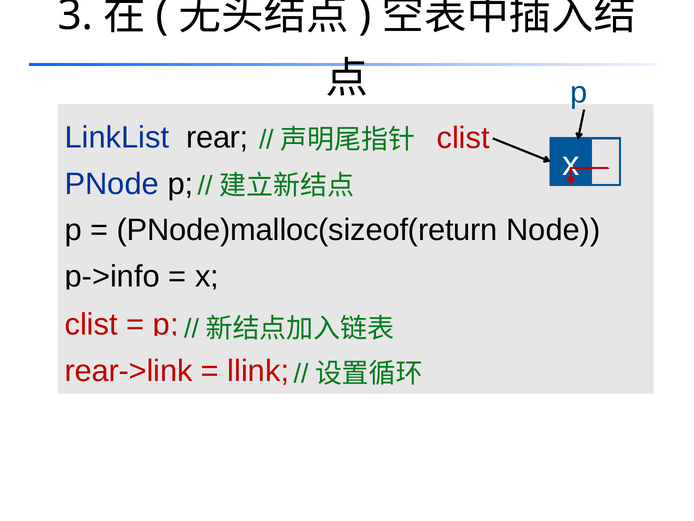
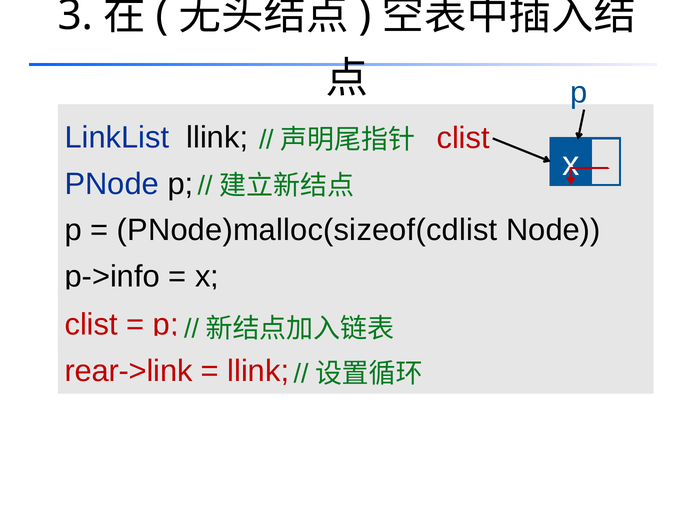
LinkList rear: rear -> llink (217, 137)
PNode)malloc(sizeof(return: PNode)malloc(sizeof(return -> PNode)malloc(sizeof(cdlist (307, 230)
